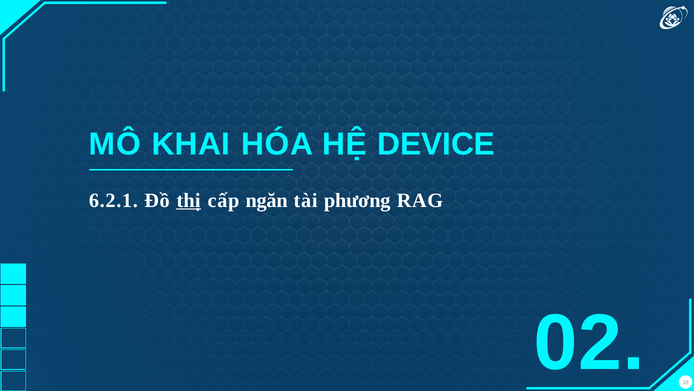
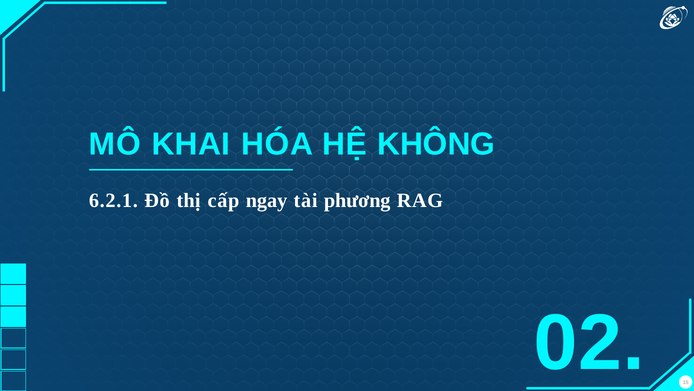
DEVICE: DEVICE -> KHÔNG (436, 144)
thị underline: present -> none (189, 200)
ngăn: ngăn -> ngay (267, 200)
